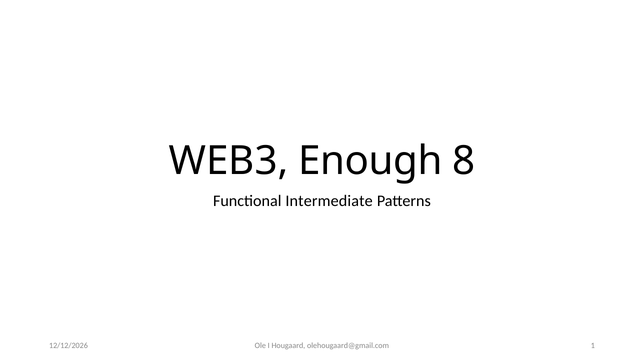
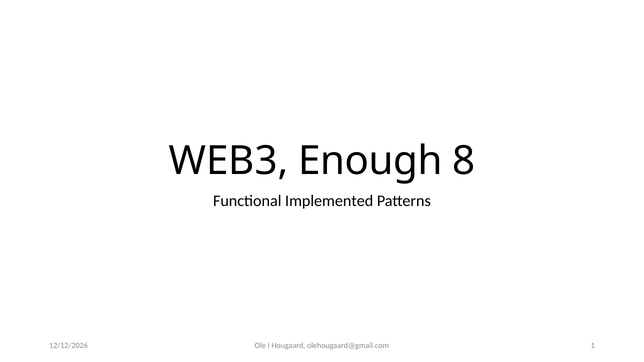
Intermediate: Intermediate -> Implemented (329, 201)
